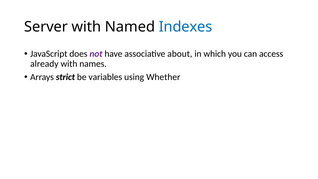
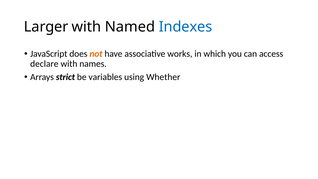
Server: Server -> Larger (46, 27)
not colour: purple -> orange (96, 54)
about: about -> works (180, 54)
already: already -> declare (44, 64)
